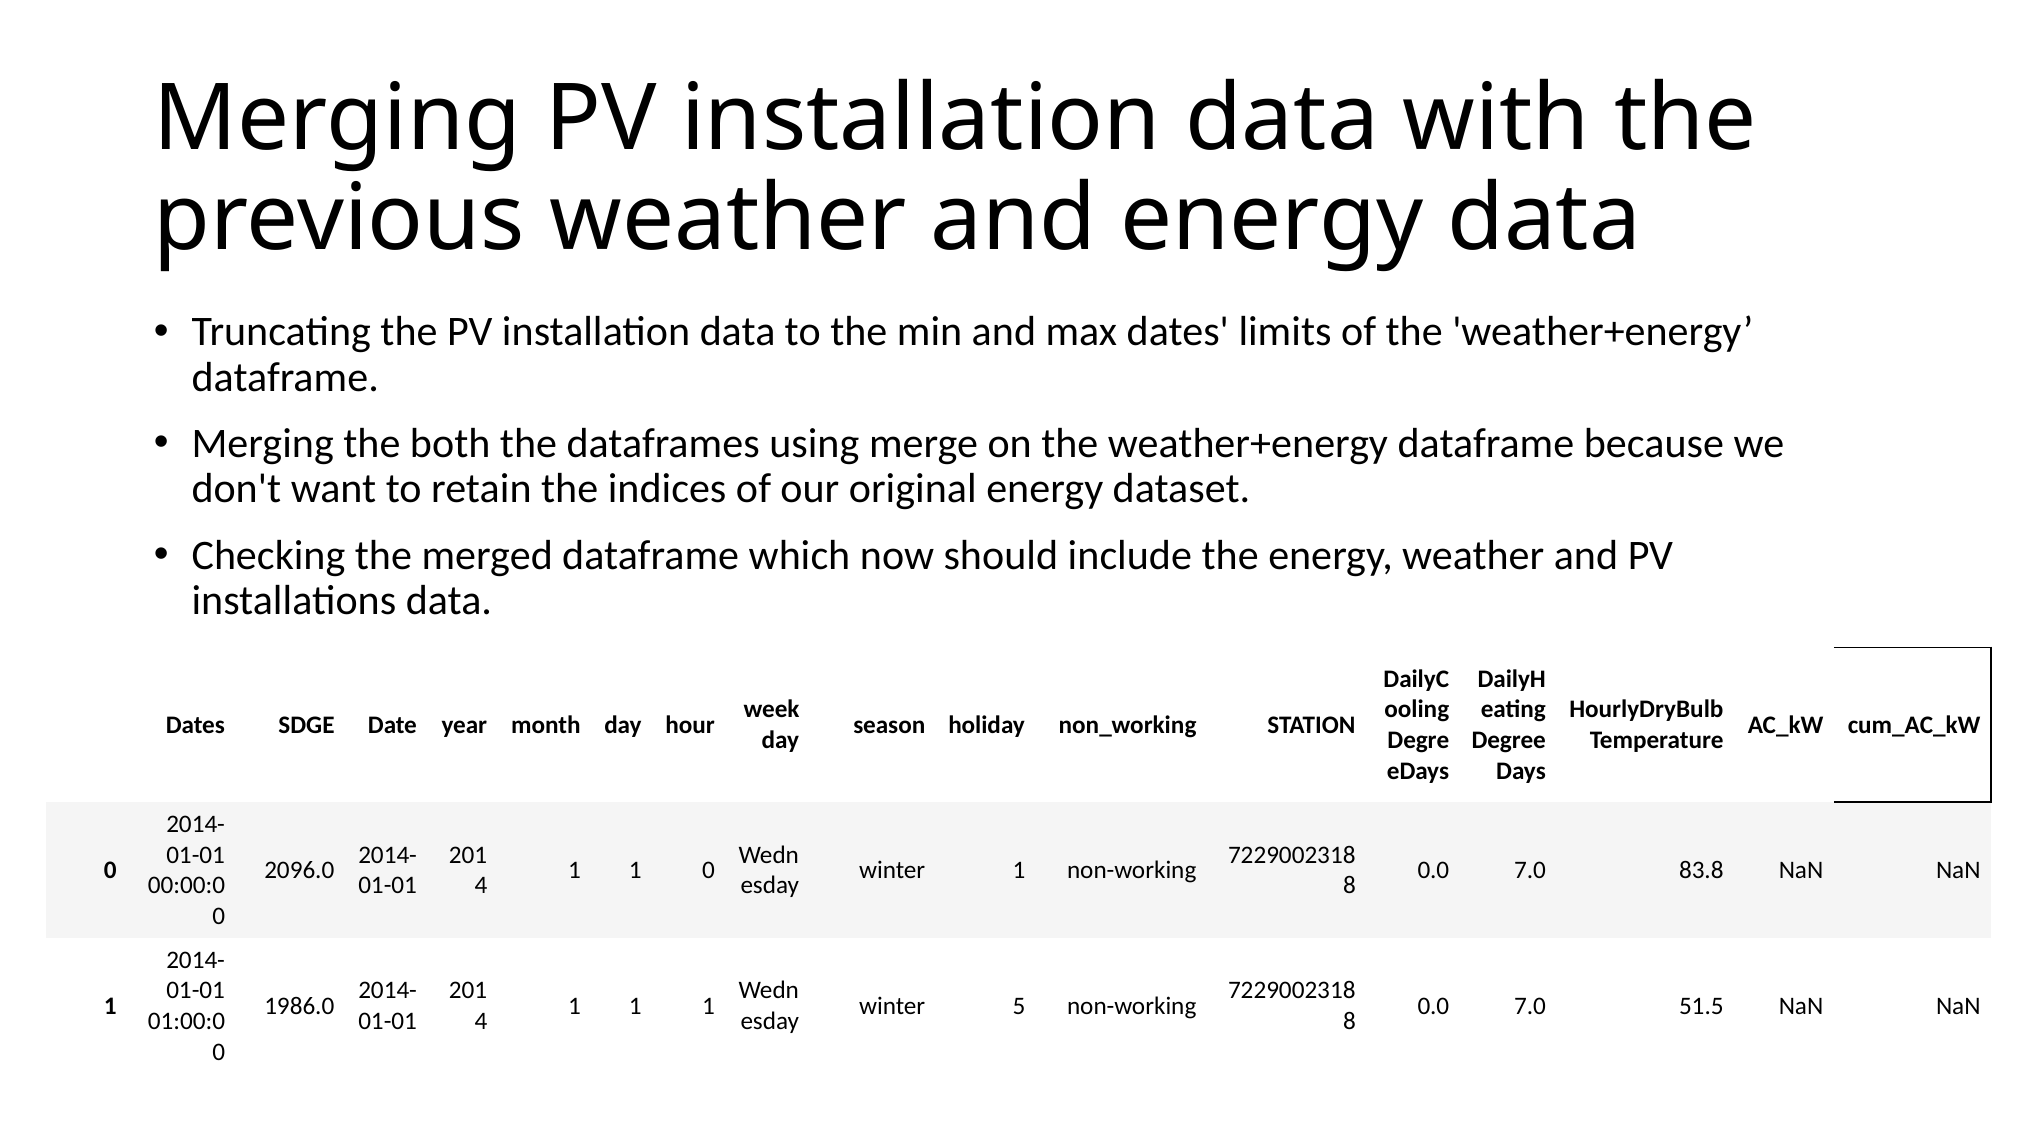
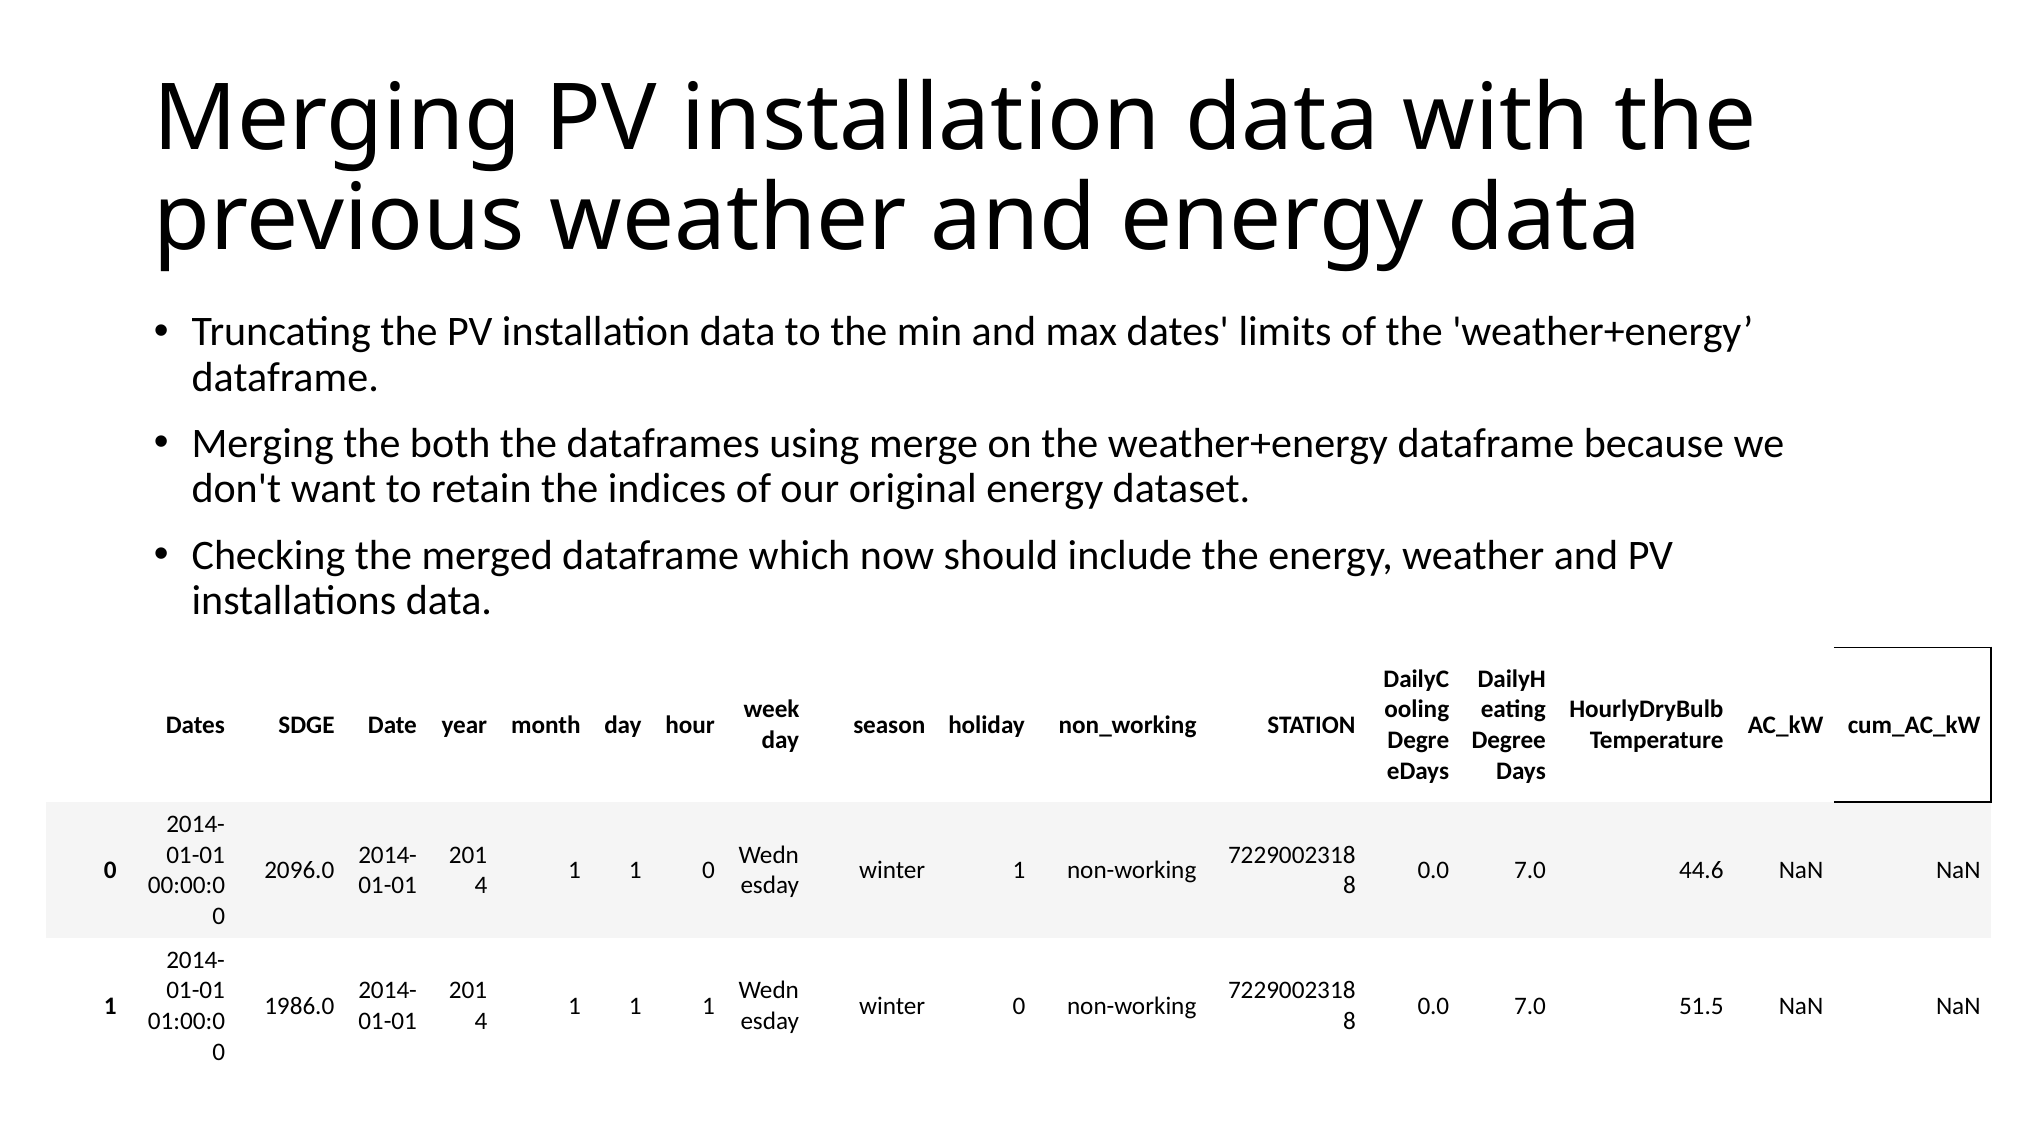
83.8: 83.8 -> 44.6 (1701, 871)
winter 5: 5 -> 0 (1019, 1006)
